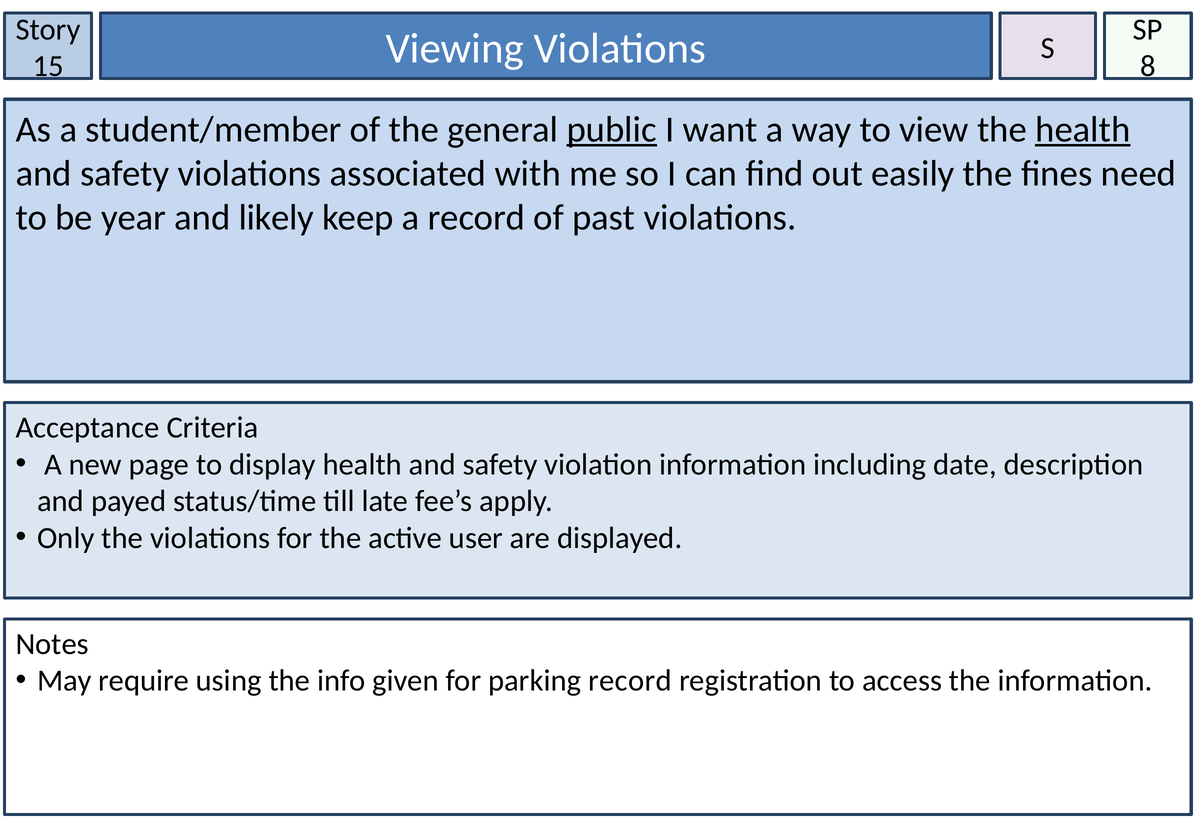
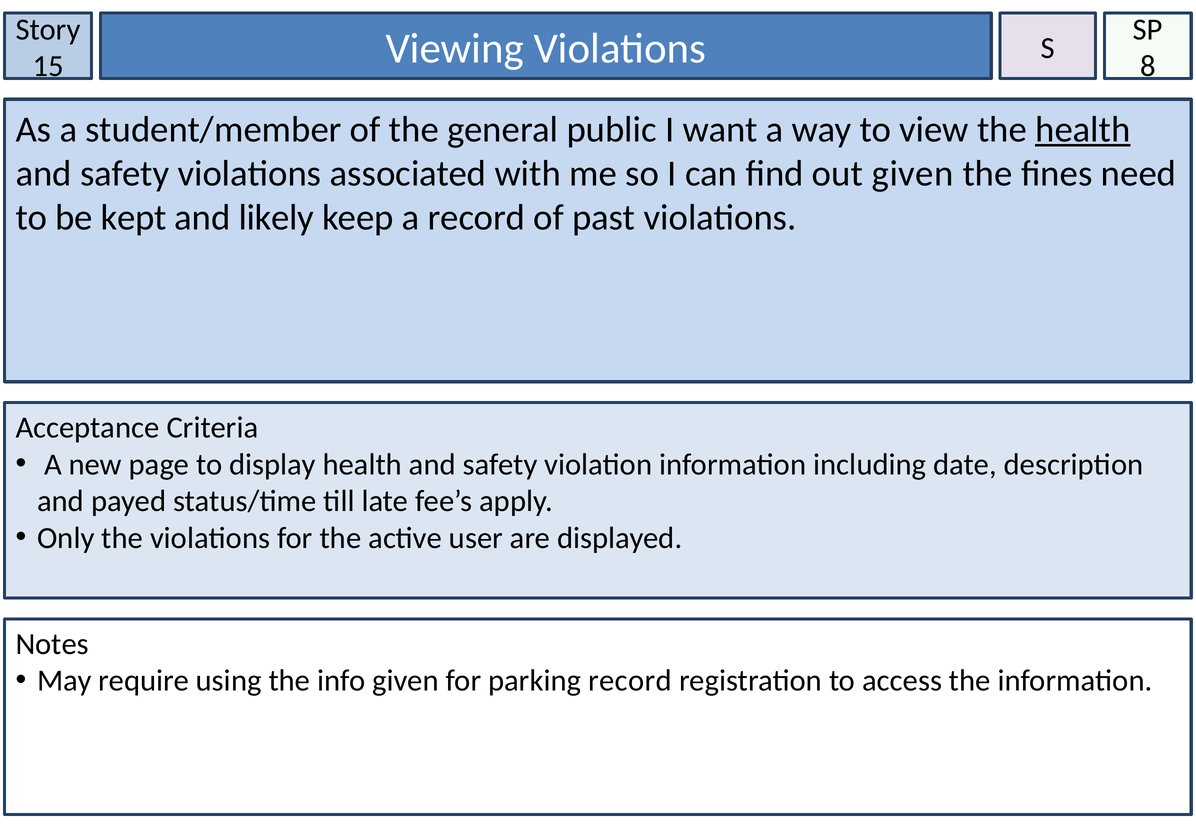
public underline: present -> none (612, 129)
out easily: easily -> given (913, 174)
year: year -> kept (134, 218)
